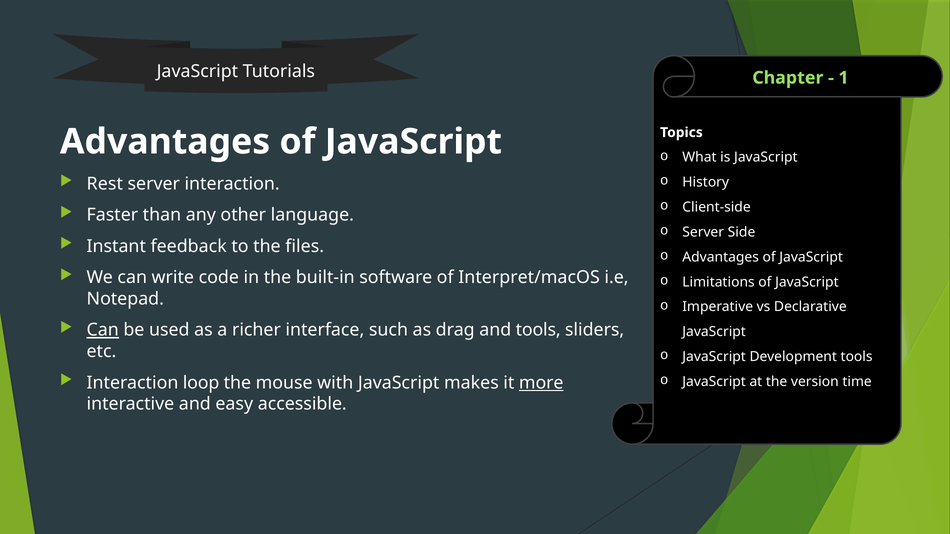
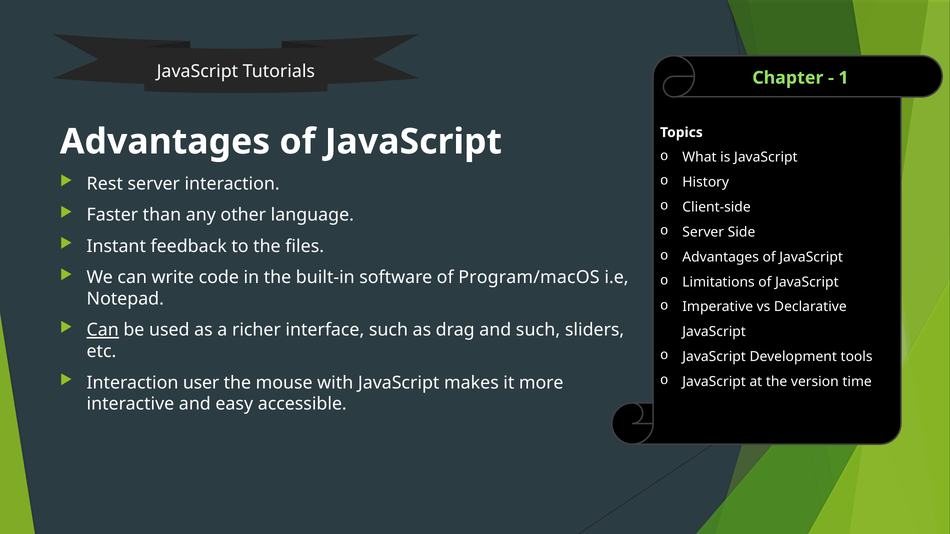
Interpret/macOS: Interpret/macOS -> Program/macOS (529, 278)
and tools: tools -> such (538, 330)
loop: loop -> user (201, 383)
more underline: present -> none (541, 383)
